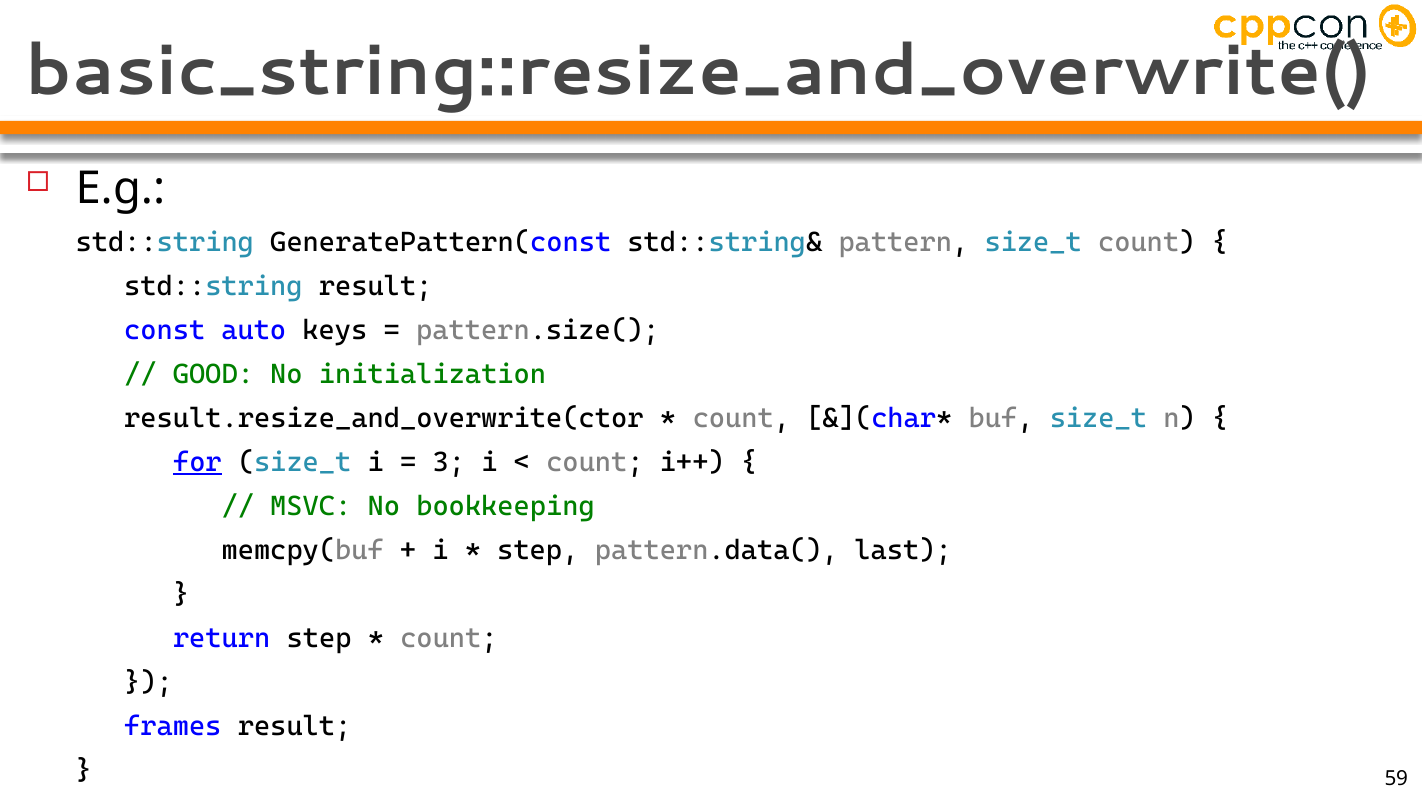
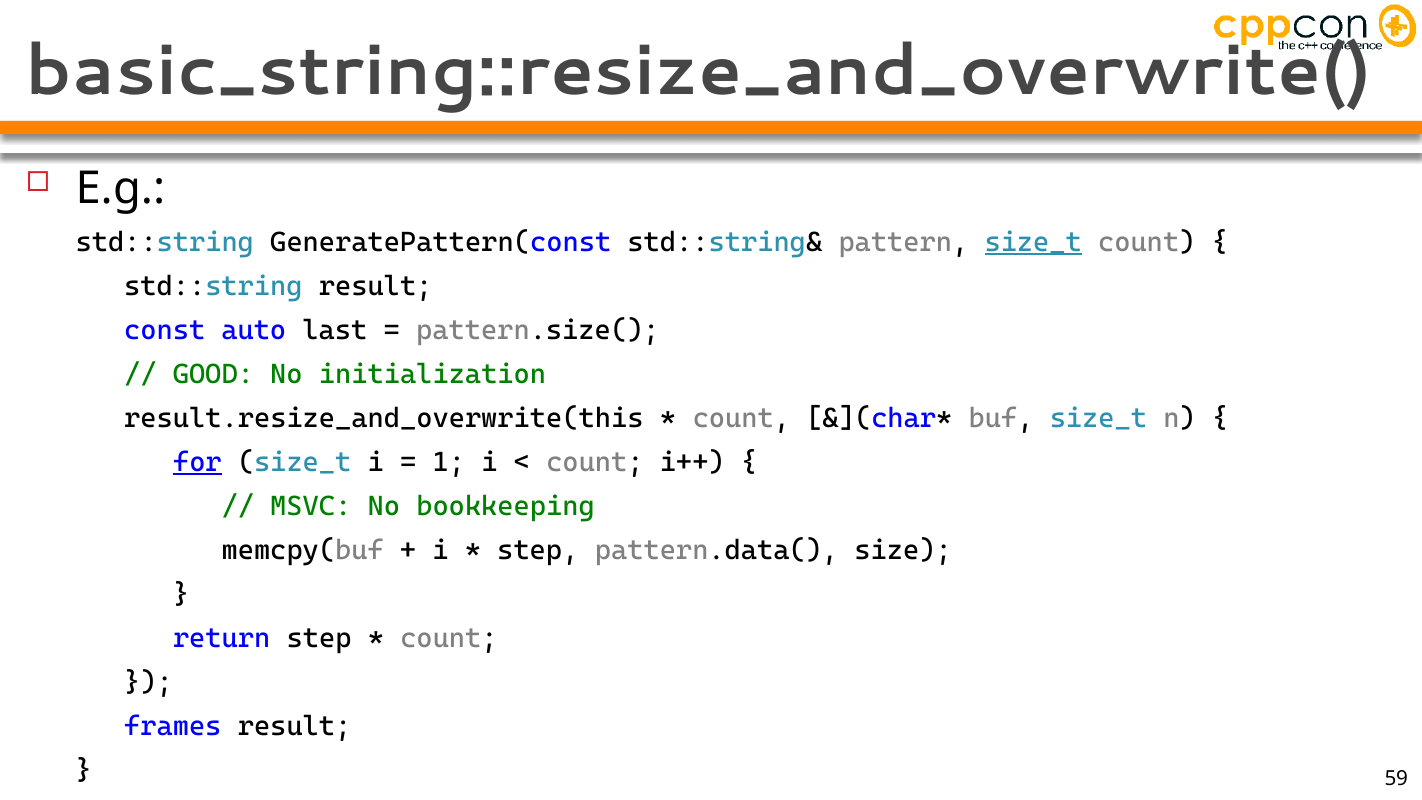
size_t underline: none -> present (1033, 242)
keys: keys -> last (335, 330)
result.resize_and_overwrite(ctor: result.resize_and_overwrite(ctor -> result.resize_and_overwrite(this (384, 418)
3: 3 -> 1 (449, 462)
last: last -> size (903, 550)
